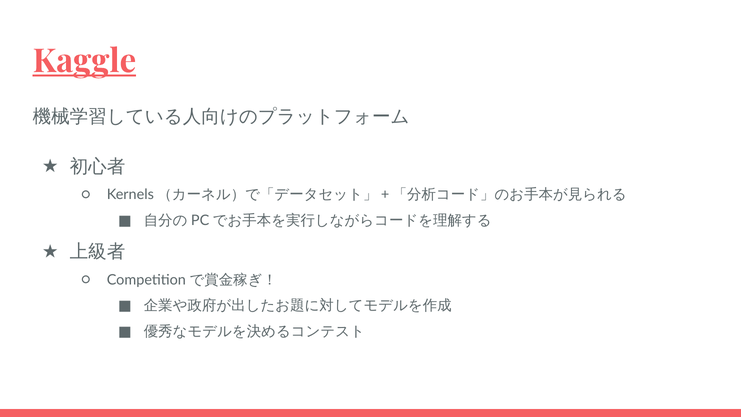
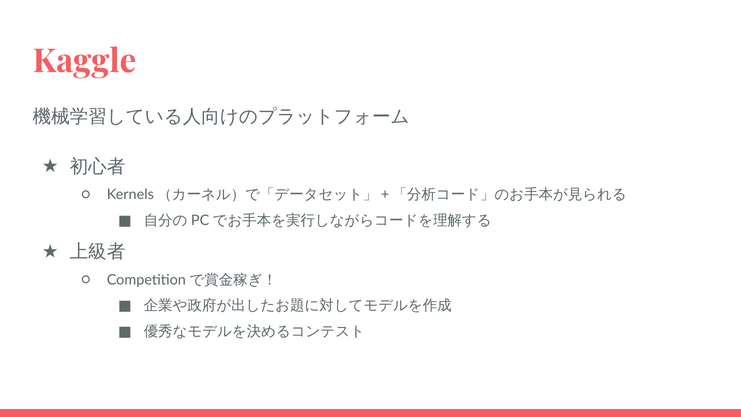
Kaggle underline: present -> none (84, 61)
